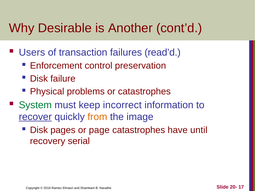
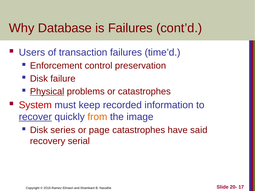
Desirable: Desirable -> Database (65, 28)
is Another: Another -> Failures (130, 28)
read’d: read’d -> time’d (163, 53)
Physical underline: none -> present (47, 92)
System colour: green -> red (35, 105)
incorrect: incorrect -> recorded (122, 105)
pages: pages -> series (63, 130)
until: until -> said (199, 130)
